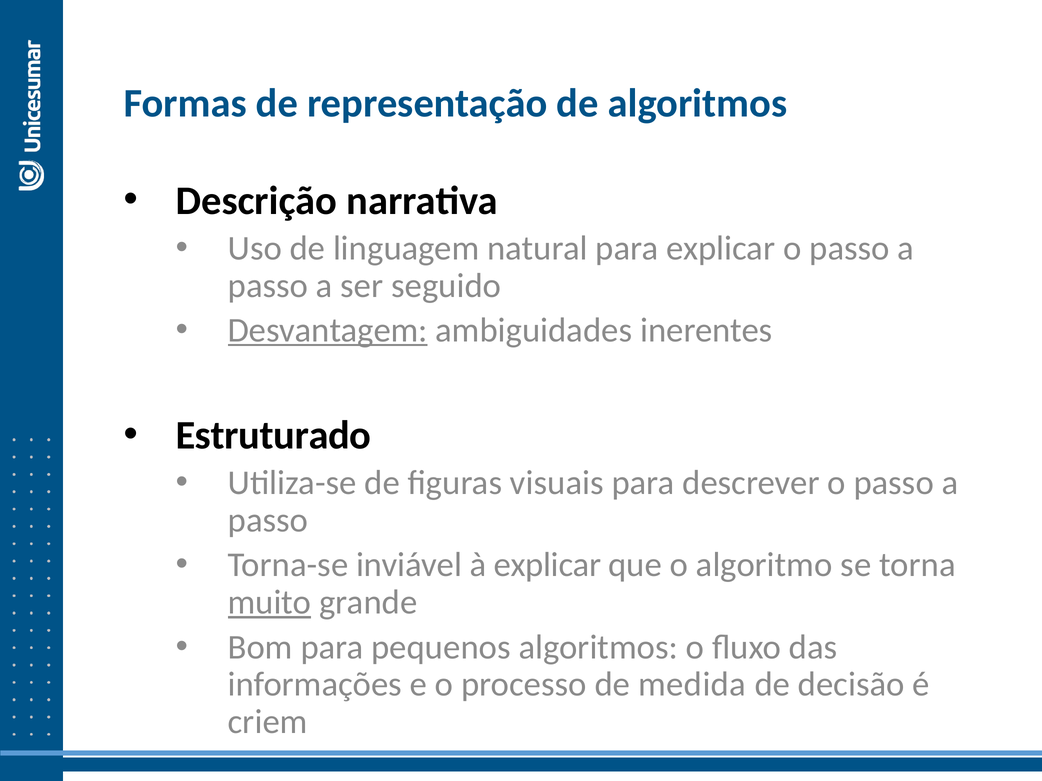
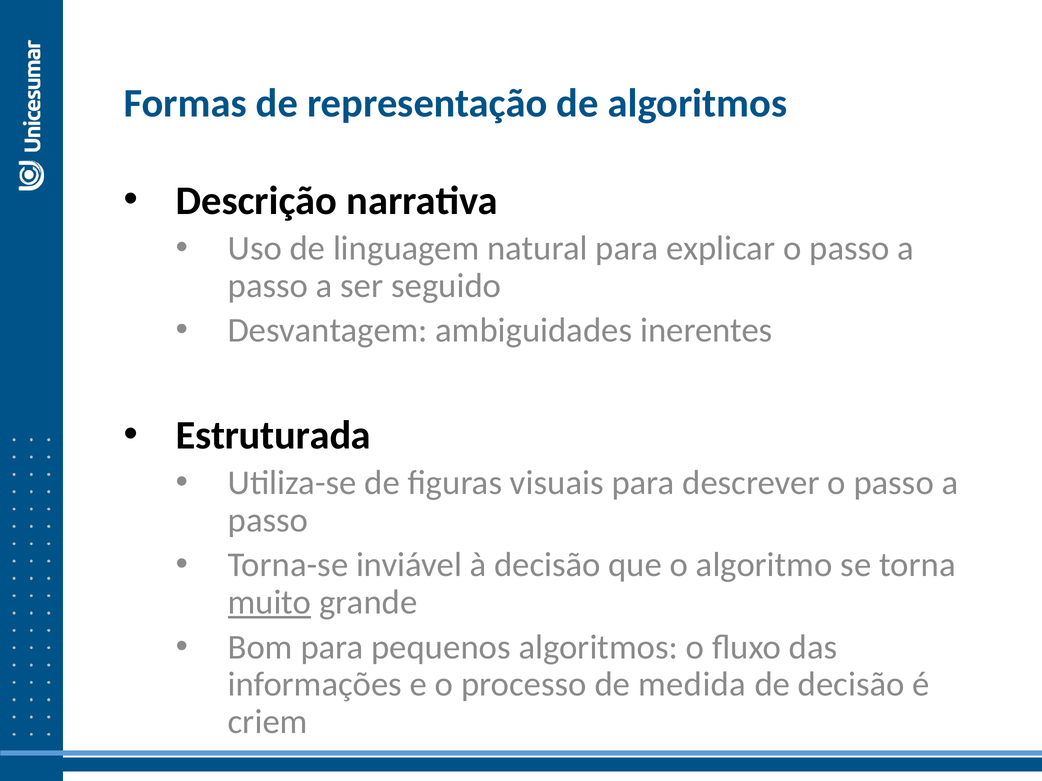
Desvantagem underline: present -> none (328, 330)
Estruturado: Estruturado -> Estruturada (273, 436)
à explicar: explicar -> decisão (547, 565)
